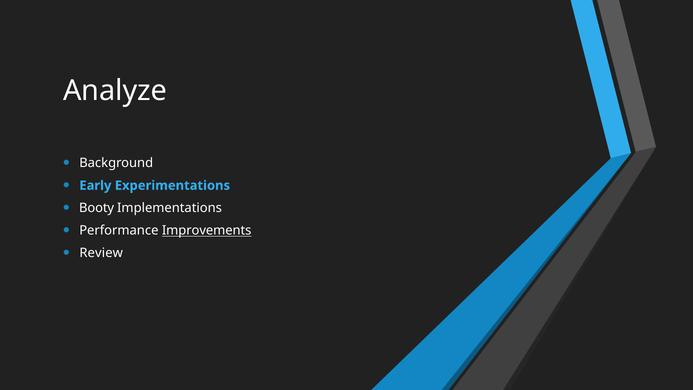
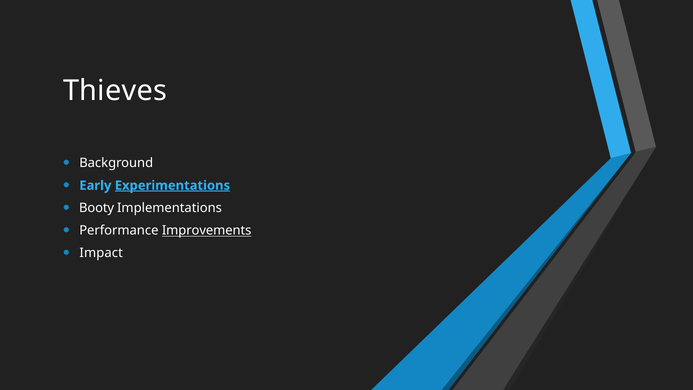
Analyze: Analyze -> Thieves (115, 91)
Experimentations underline: none -> present (172, 185)
Review: Review -> Impact (101, 253)
